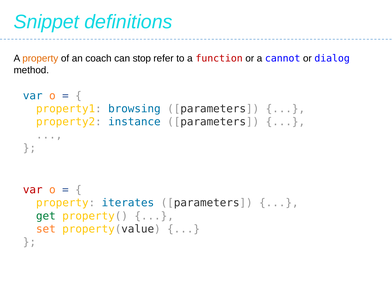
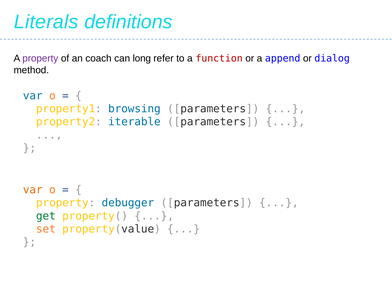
Snippet: Snippet -> Literals (46, 22)
property colour: orange -> purple (40, 58)
stop: stop -> long (142, 58)
cannot: cannot -> append (283, 58)
instance: instance -> iterable (134, 122)
var colour: red -> orange (33, 190)
iterates: iterates -> debugger (128, 203)
